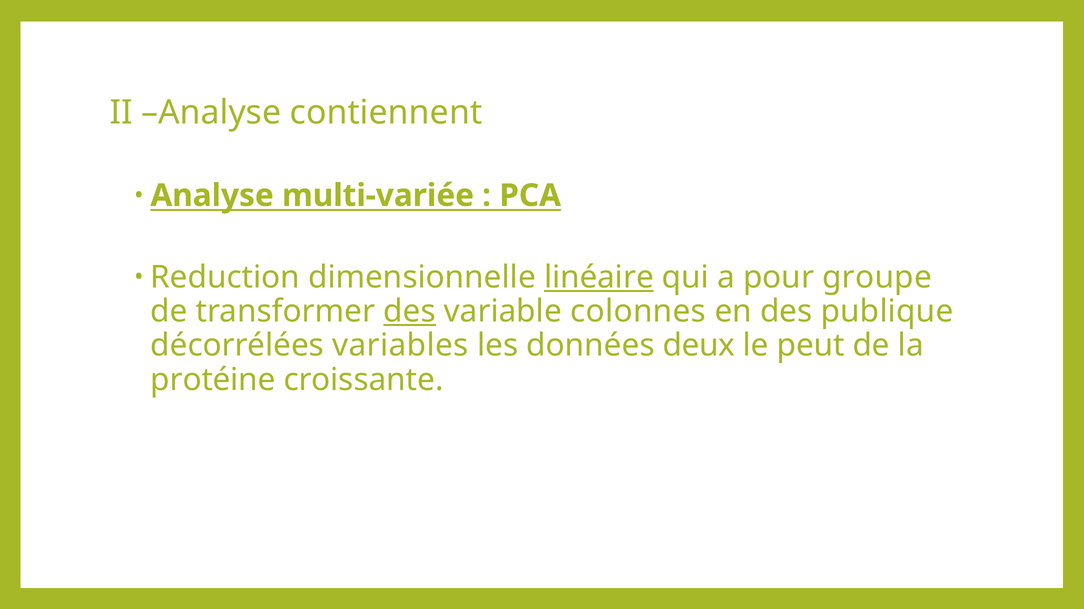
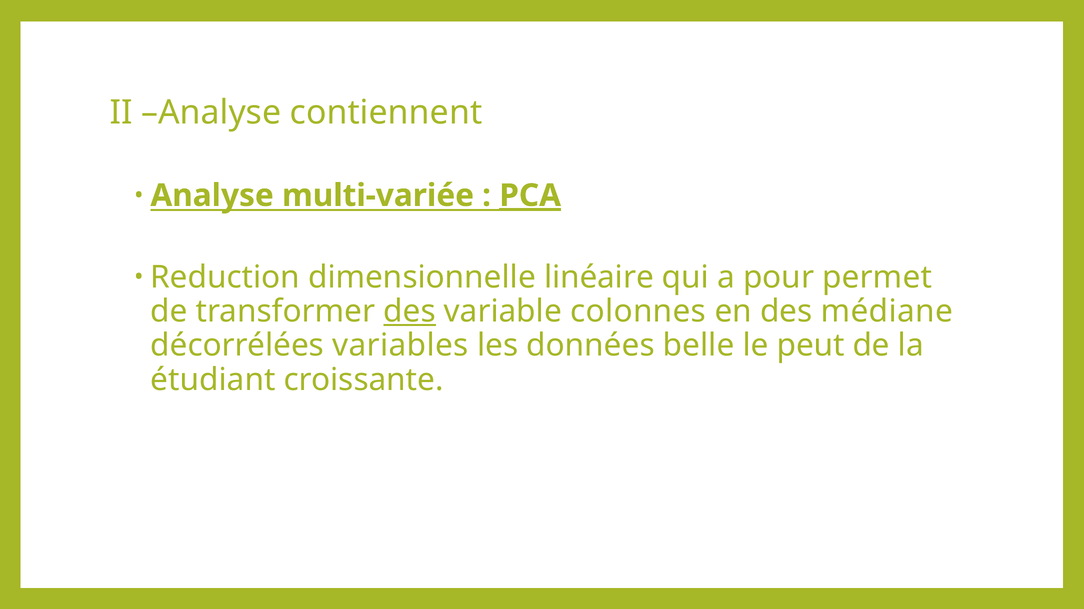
PCA underline: none -> present (530, 196)
linéaire underline: present -> none (599, 278)
groupe: groupe -> permet (877, 278)
publique: publique -> médiane (887, 312)
deux: deux -> belle (699, 346)
protéine: protéine -> étudiant (213, 380)
